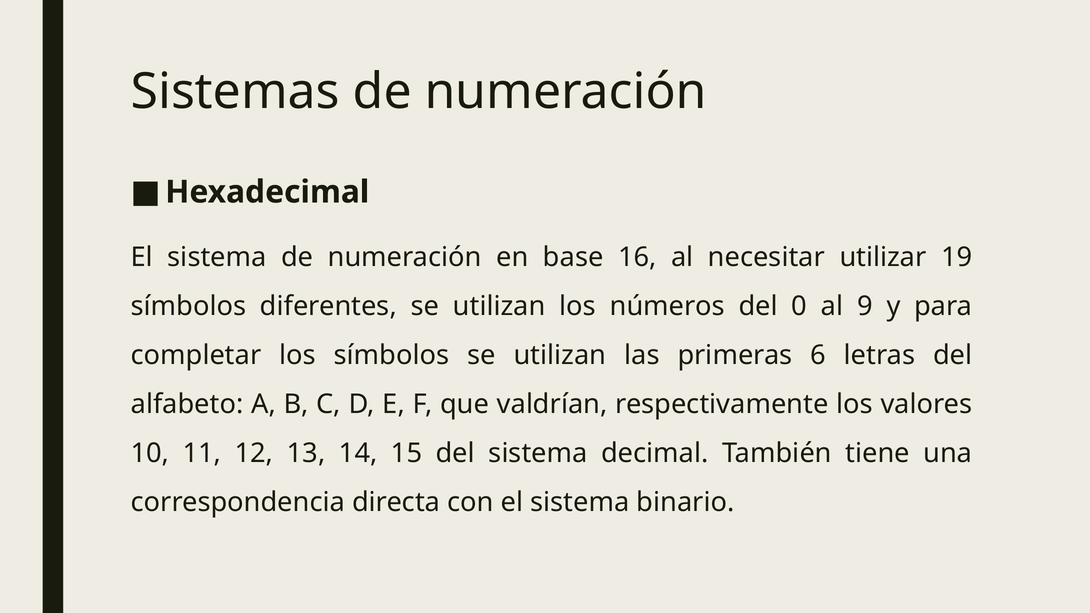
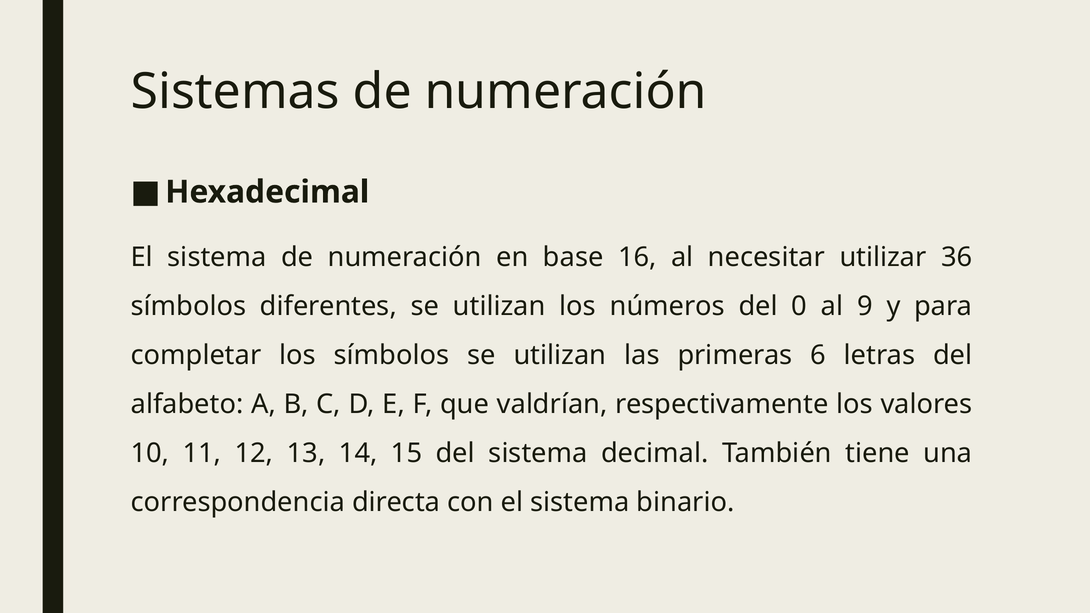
19: 19 -> 36 (957, 257)
